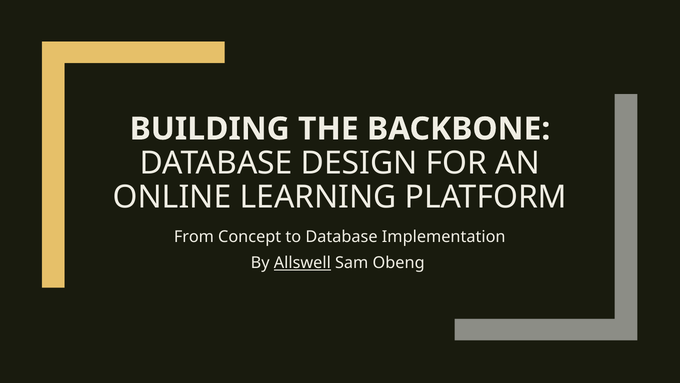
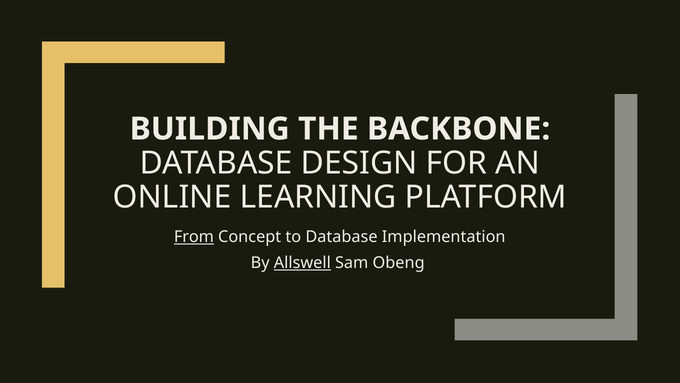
From underline: none -> present (194, 237)
